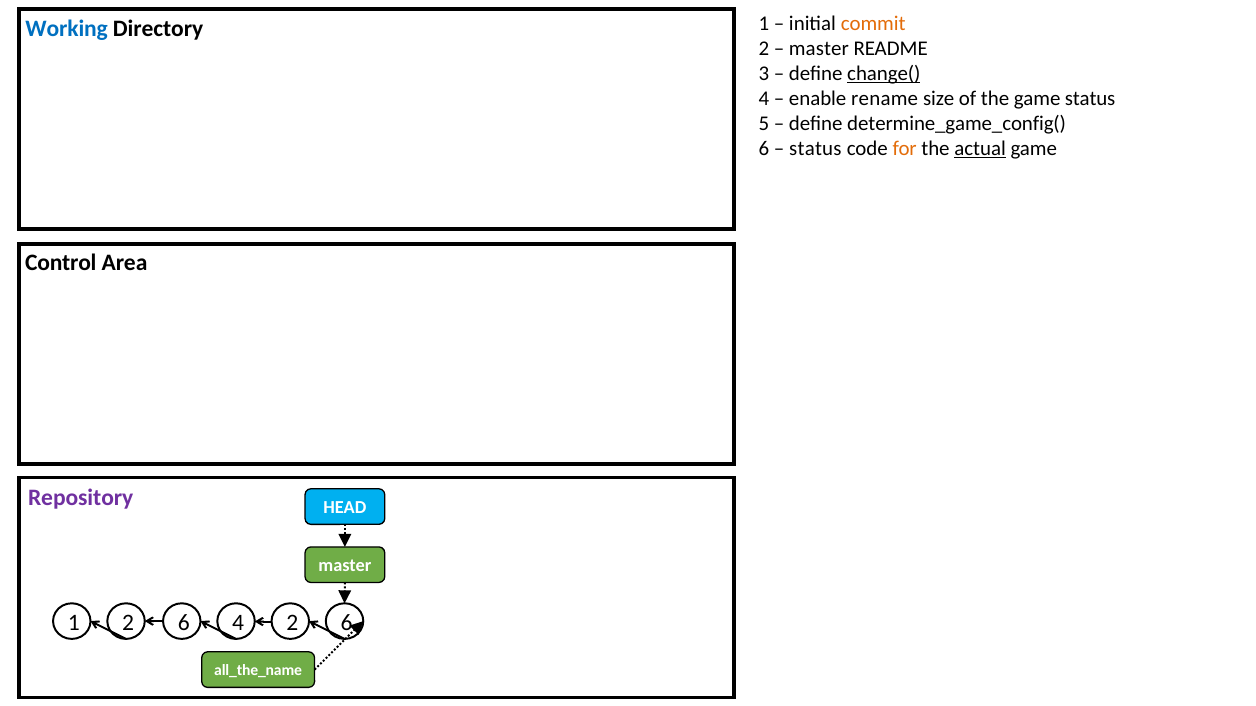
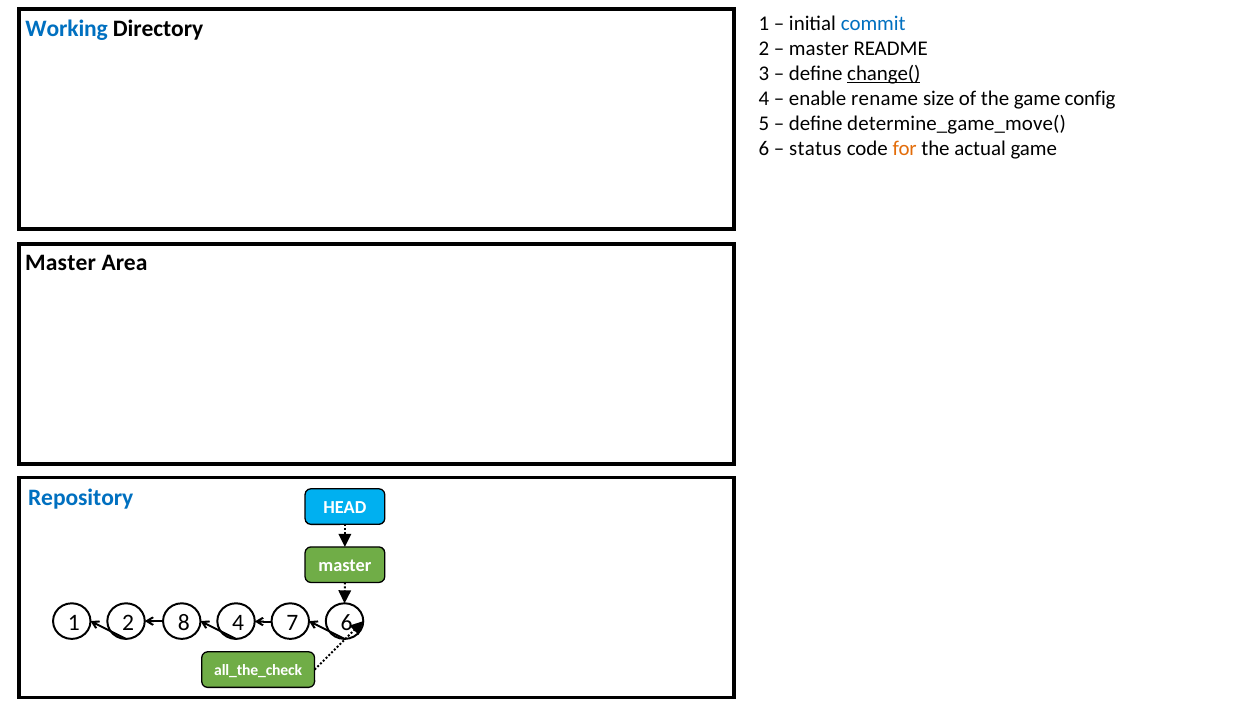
commit colour: orange -> blue (873, 23)
game status: status -> config (1090, 99)
determine_game_config(: determine_game_config( -> determine_game_move( (957, 124)
actual underline: present -> none (980, 149)
Control: Control -> Master (61, 263)
Repository colour: purple -> blue (81, 498)
2 6: 6 -> 8 (184, 623)
4 2: 2 -> 7 (292, 623)
all_the_name: all_the_name -> all_the_check (258, 671)
